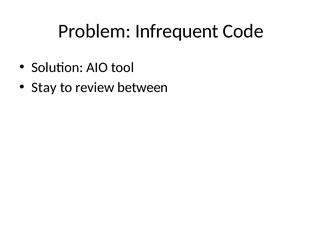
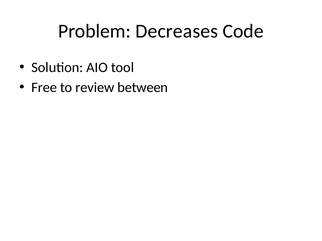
Infrequent: Infrequent -> Decreases (177, 31)
Stay: Stay -> Free (44, 88)
